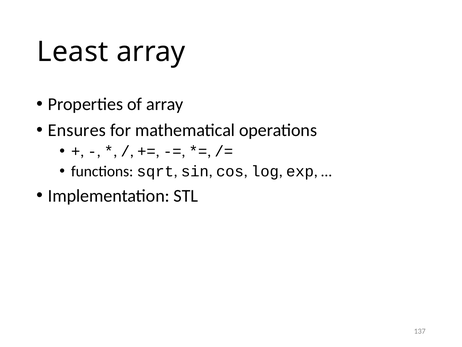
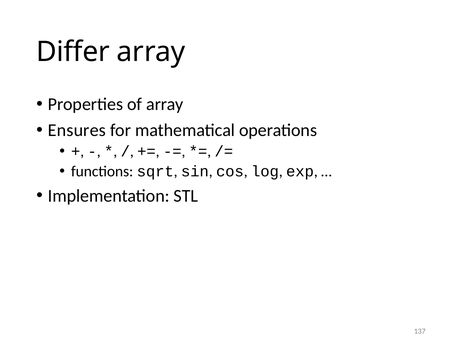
Least: Least -> Differ (73, 52)
